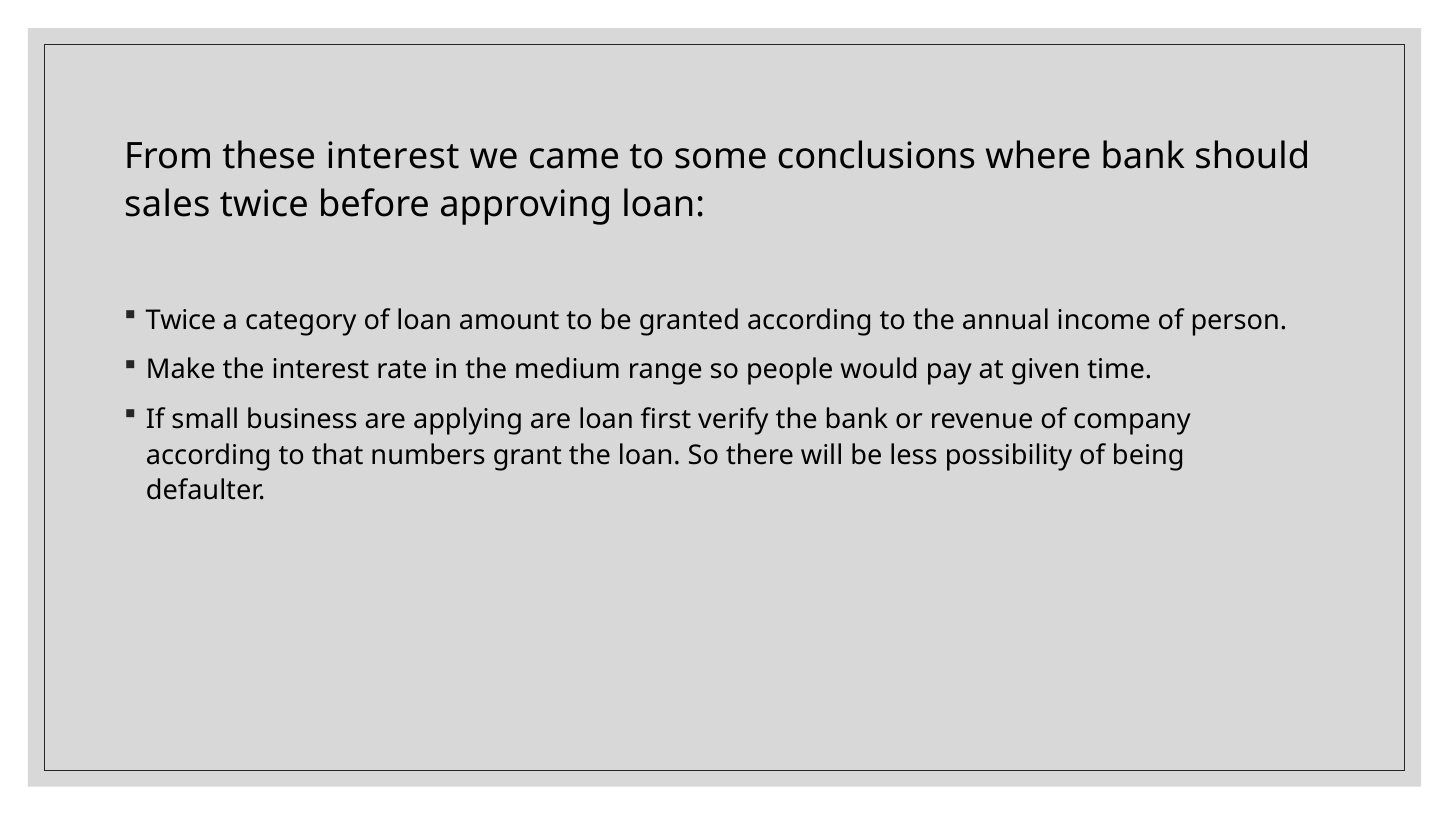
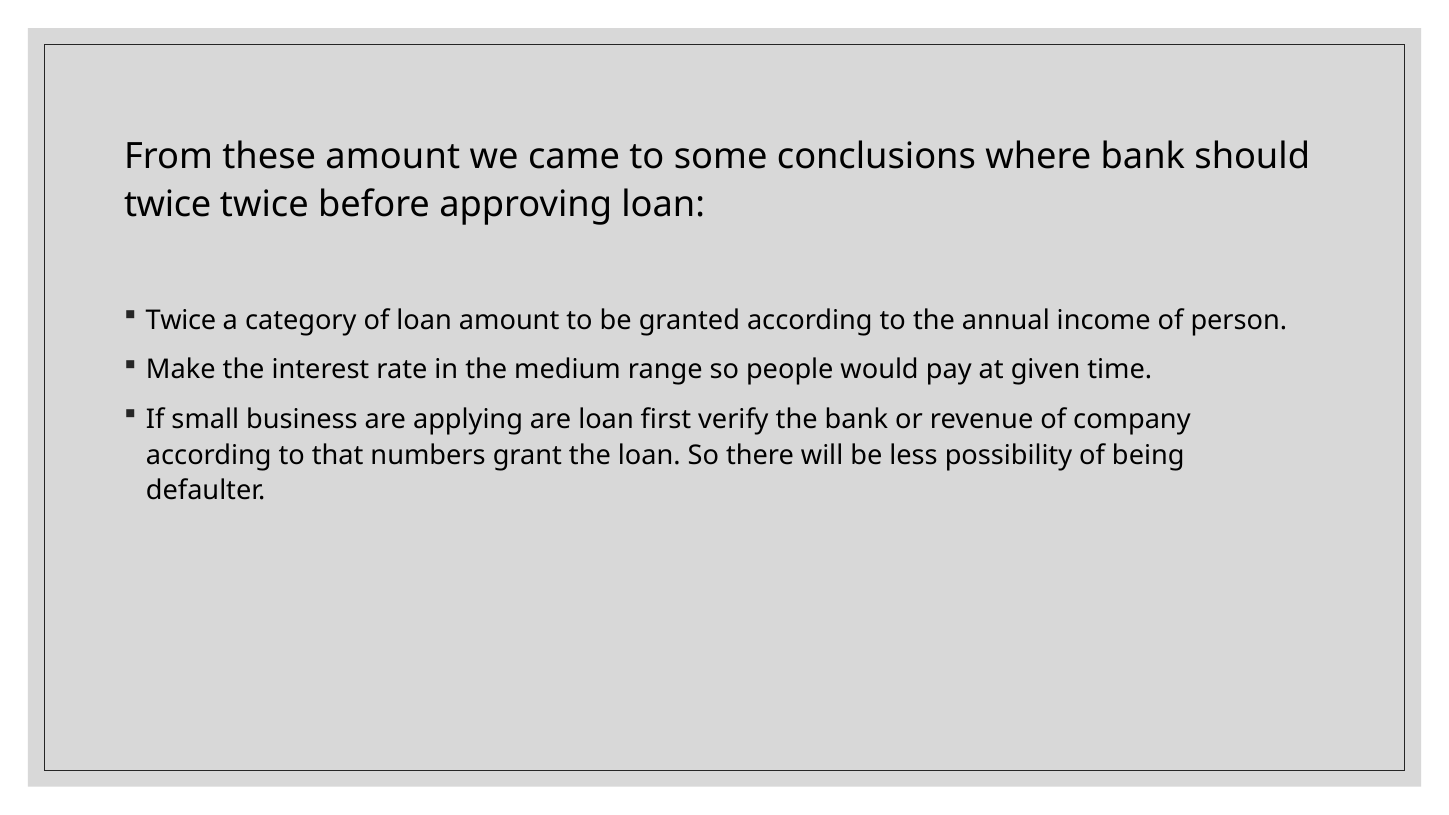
these interest: interest -> amount (393, 157)
sales: sales -> twice (168, 205)
